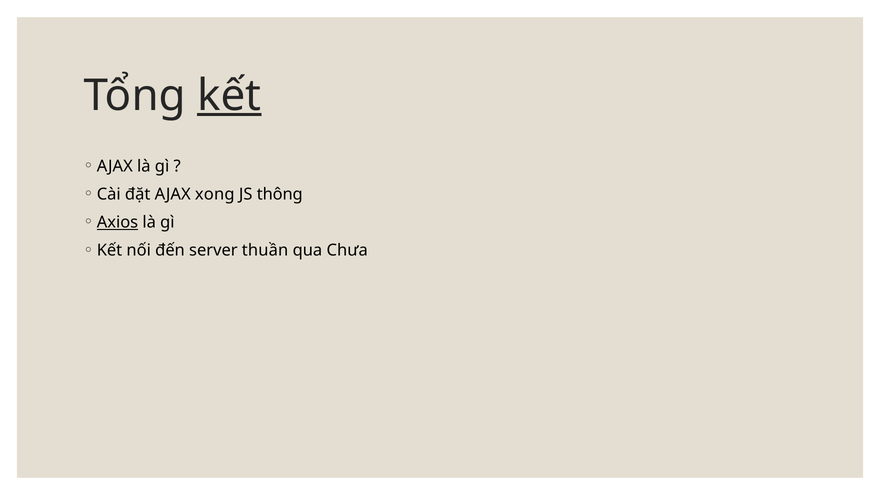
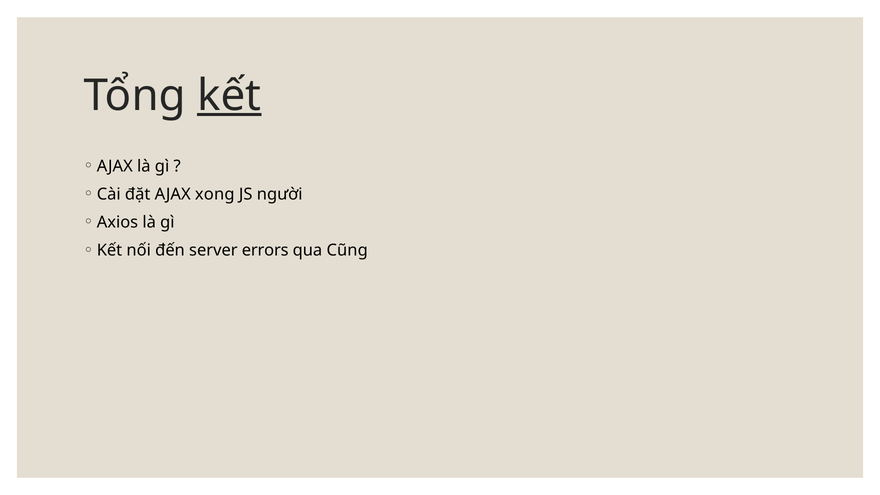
thông: thông -> người (280, 194)
Axios underline: present -> none (117, 222)
thuần: thuần -> errors (265, 250)
Chưa: Chưa -> Cũng (347, 250)
